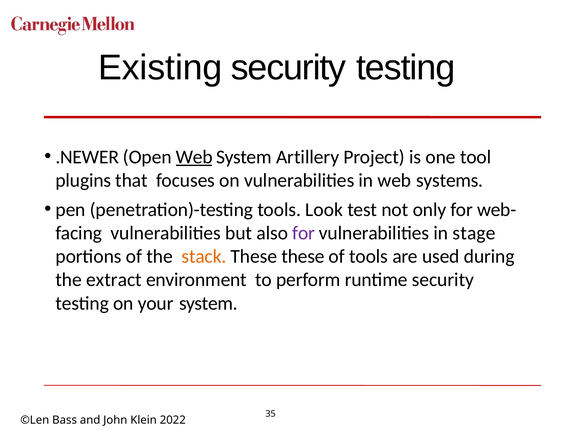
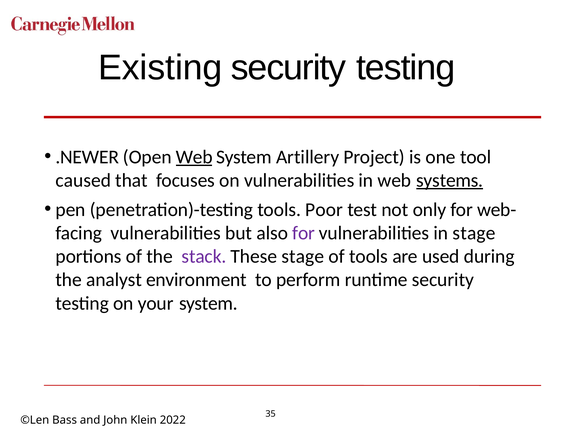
plugins: plugins -> caused (83, 180)
systems underline: none -> present (450, 180)
Look: Look -> Poor (324, 209)
stack colour: orange -> purple (204, 256)
These these: these -> stage (303, 256)
extract: extract -> analyst (114, 280)
